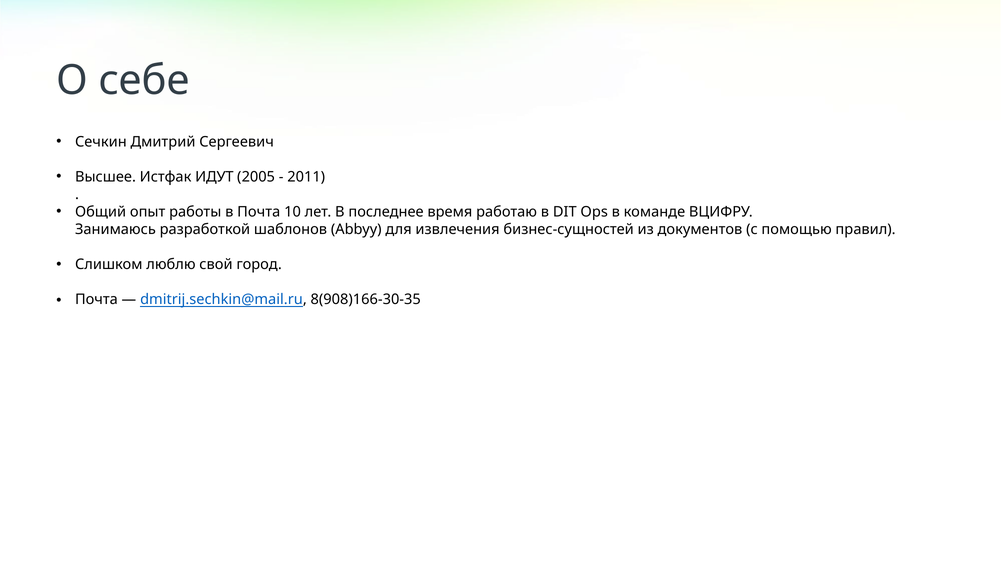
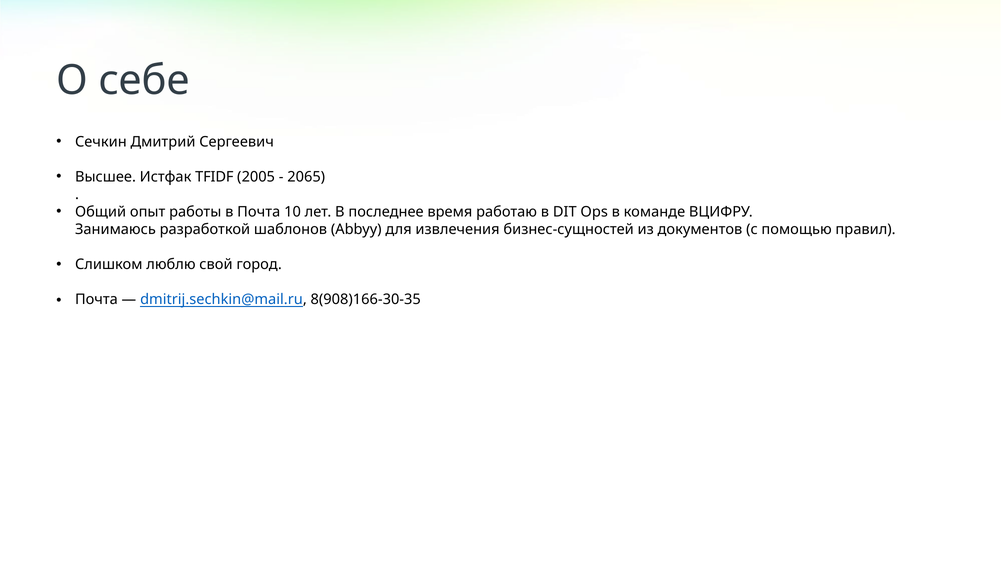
ИДУТ: ИДУТ -> TFIDF (214, 177)
2011: 2011 -> 2065 (306, 177)
